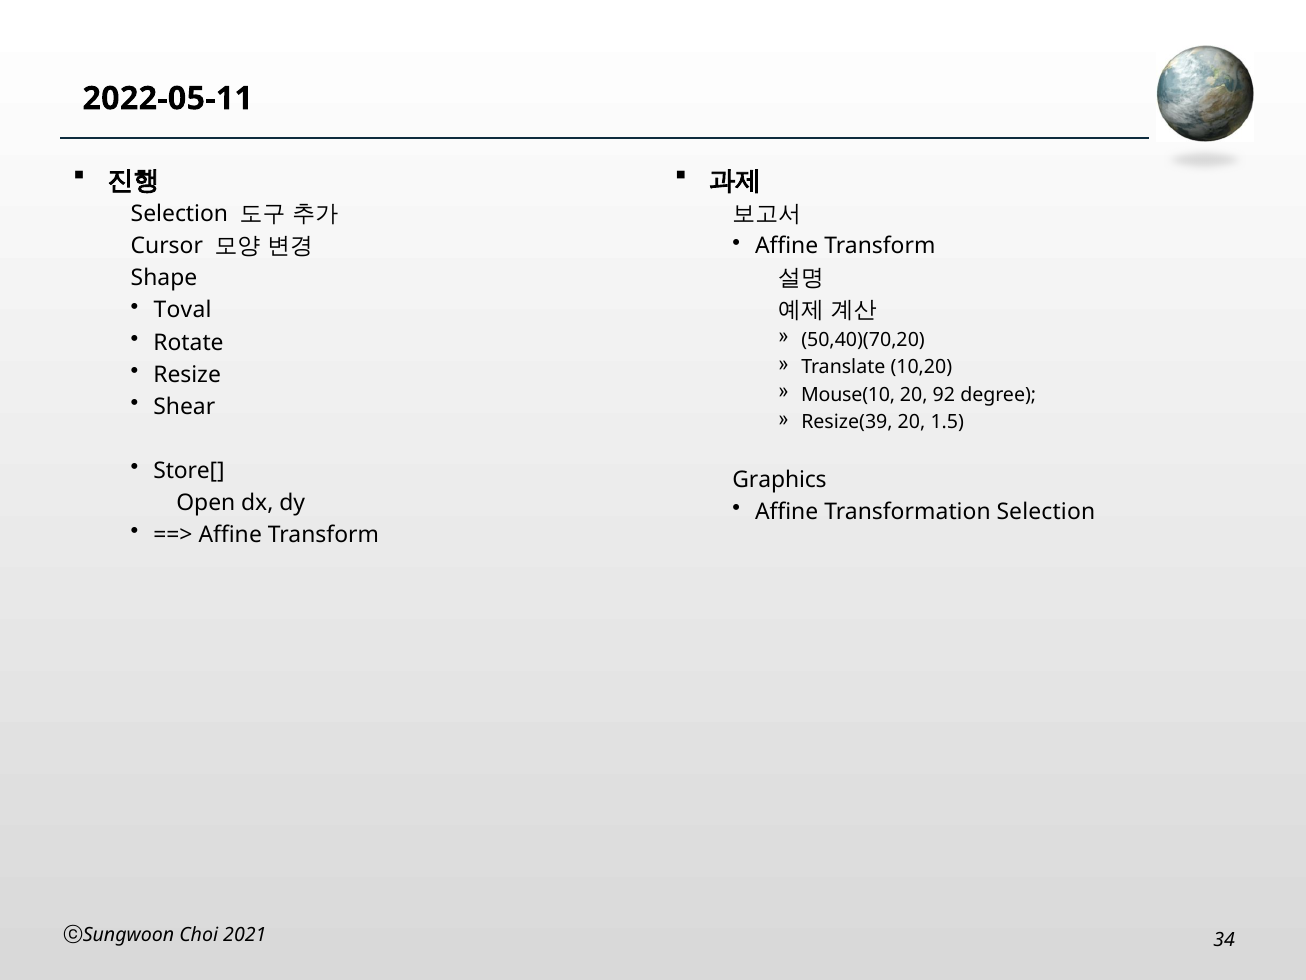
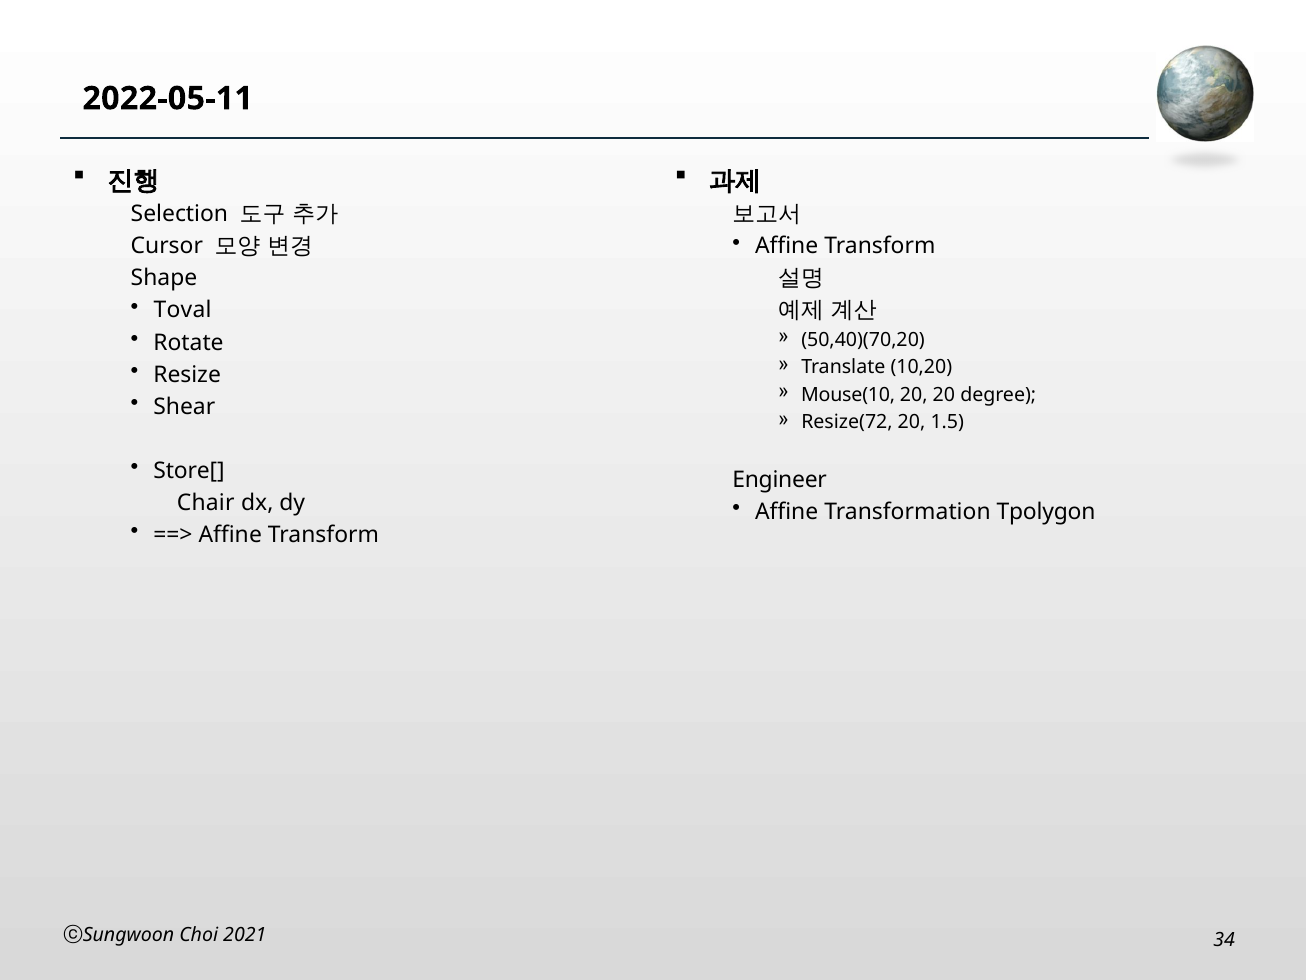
20 92: 92 -> 20 (944, 395)
Resize(39: Resize(39 -> Resize(72 (847, 422)
Graphics: Graphics -> Engineer (780, 480)
Open: Open -> Chair (206, 503)
Transformation Selection: Selection -> Tpolygon (1046, 512)
